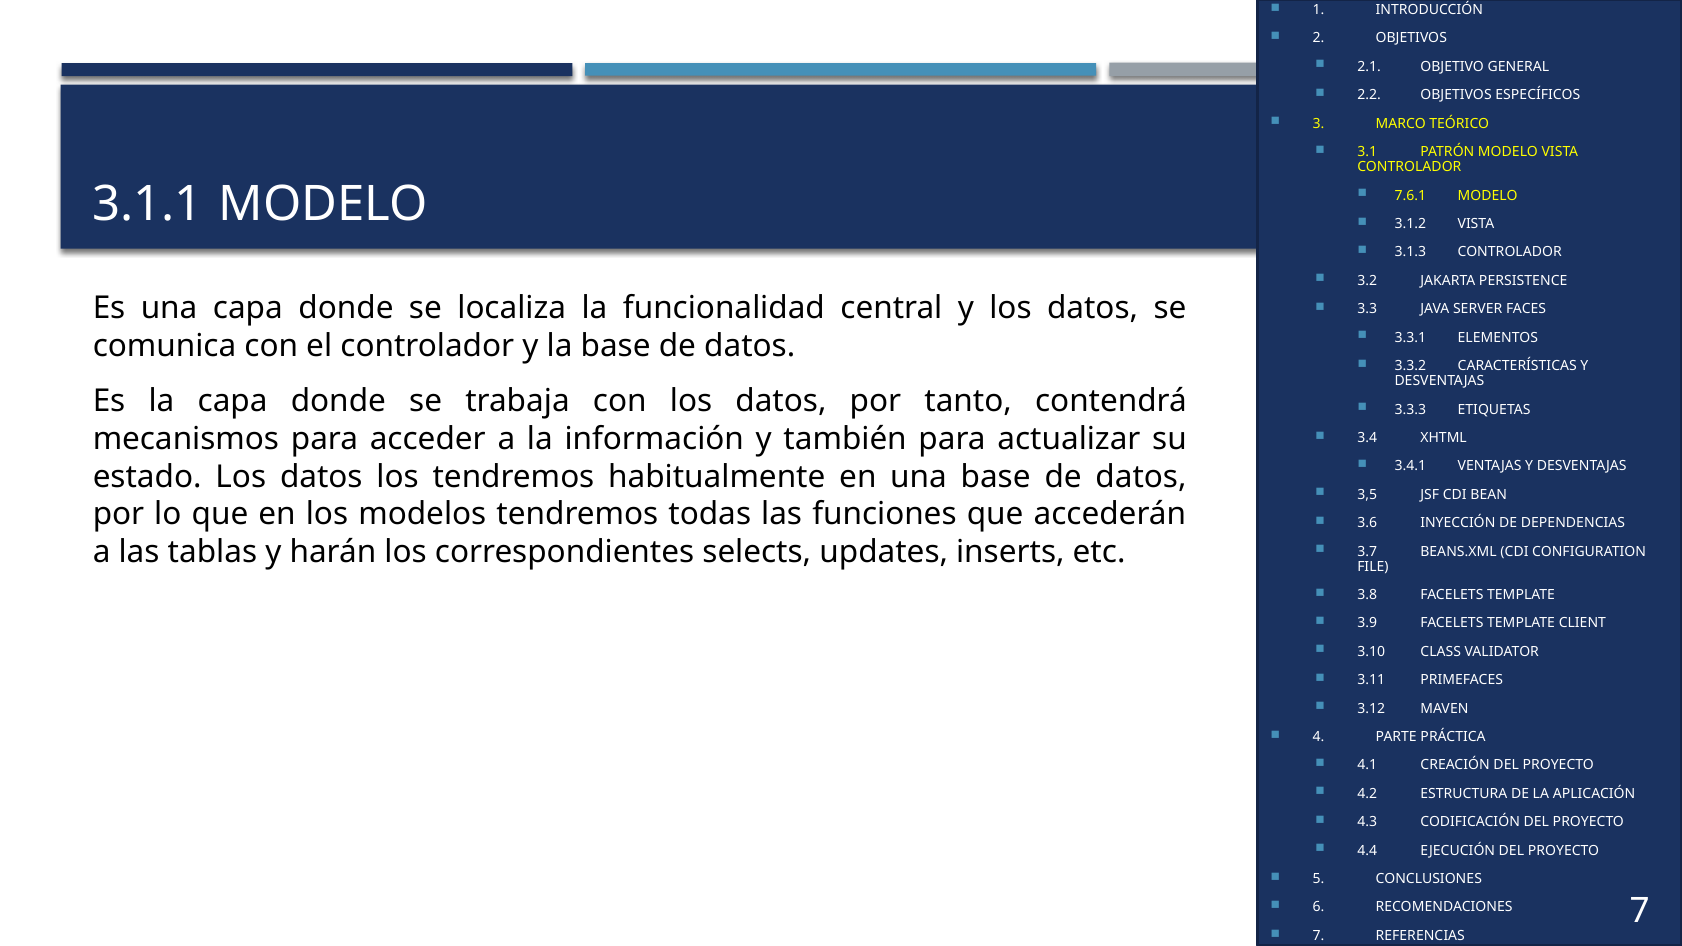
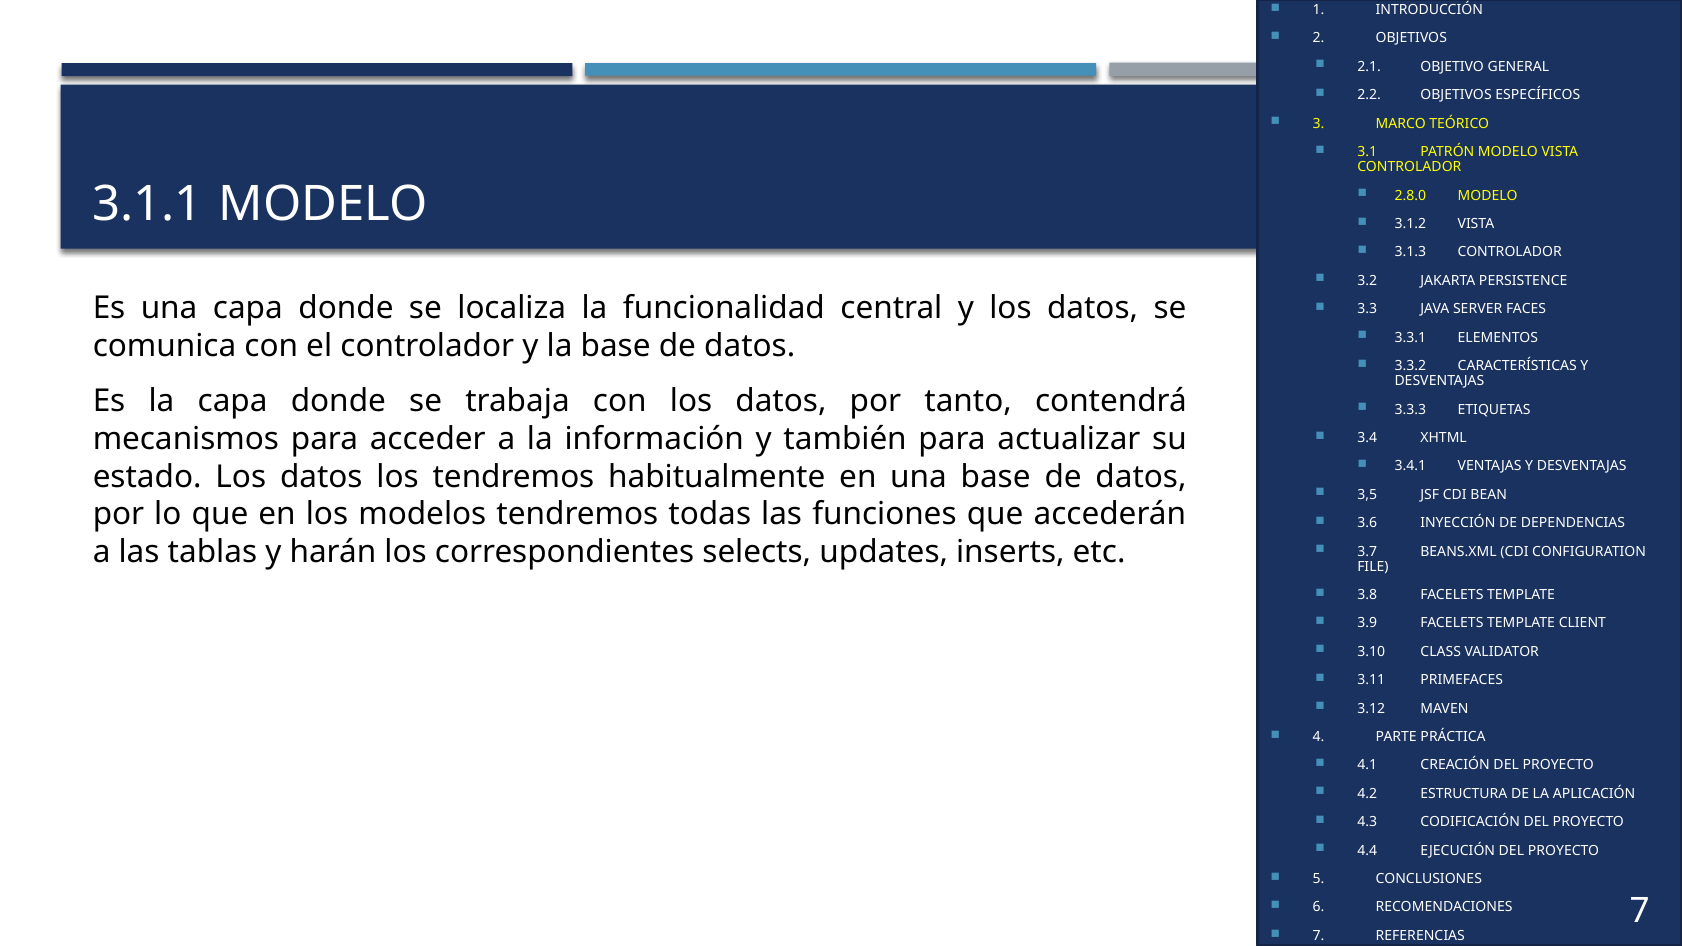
7.6.1: 7.6.1 -> 2.8.0 (1410, 195)
